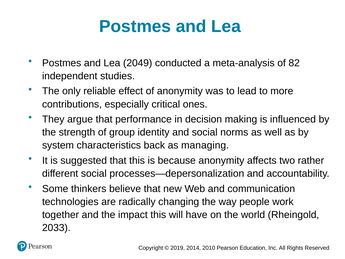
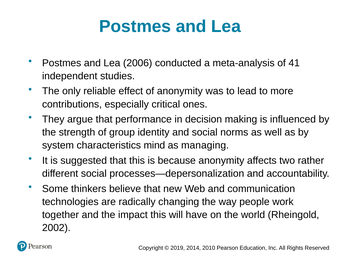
2049: 2049 -> 2006 (138, 63)
82: 82 -> 41 (294, 63)
back: back -> mind (154, 145)
2033: 2033 -> 2002 (56, 228)
